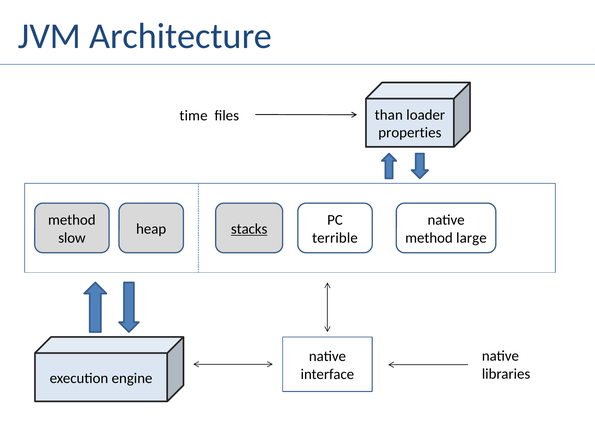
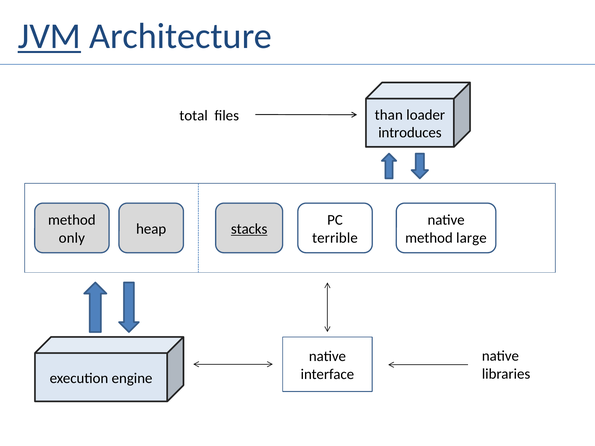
JVM underline: none -> present (49, 36)
time: time -> total (194, 116)
properties: properties -> introduces (410, 133)
slow: slow -> only (72, 238)
